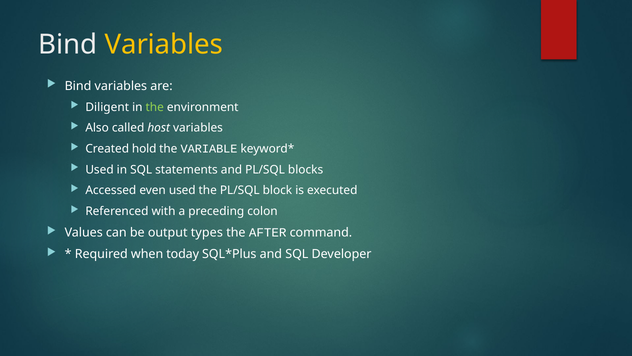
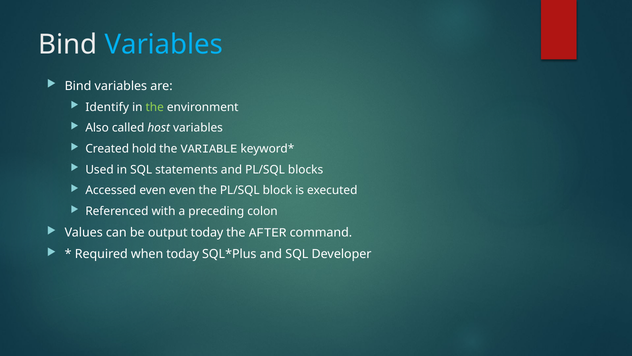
Variables colour: yellow -> light blue (164, 44)
Diligent: Diligent -> Identify (107, 107)
even used: used -> even (182, 190)
output types: types -> today (207, 232)
